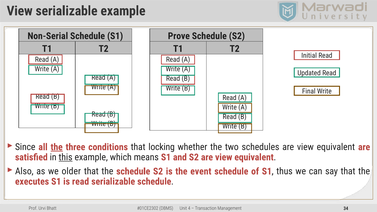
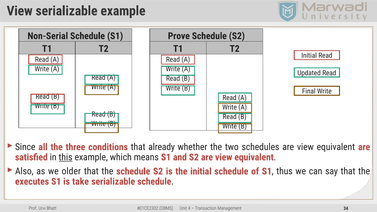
the underline: present -> none (57, 147)
locking: locking -> already (162, 147)
the event: event -> initial (201, 171)
is read: read -> take (81, 182)
